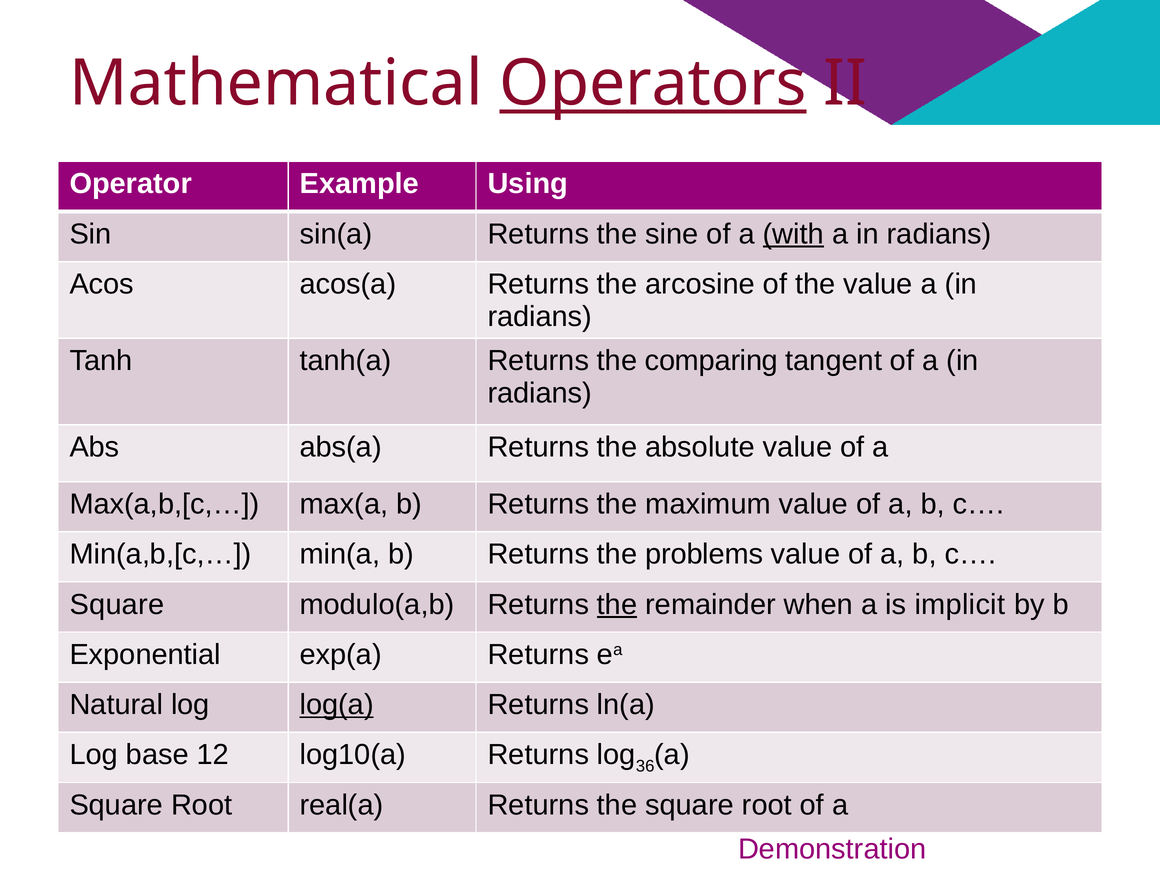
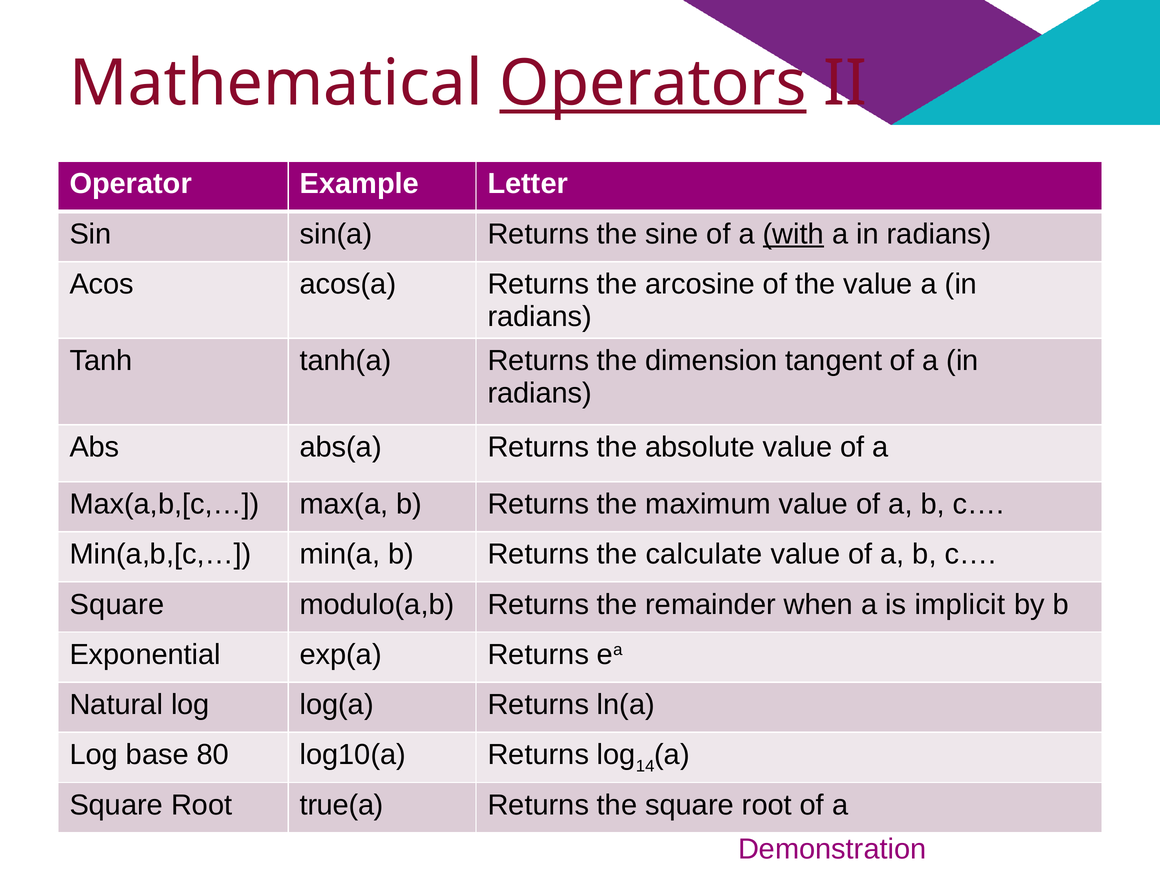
Using: Using -> Letter (528, 184)
comparing: comparing -> dimension (711, 361)
problems: problems -> calculate (704, 554)
the underline: present -> none (617, 604)
log(a underline: present -> none (337, 705)
12: 12 -> 80 (213, 755)
36: 36 -> 14 (645, 766)
real(a: real(a -> true(a (342, 805)
